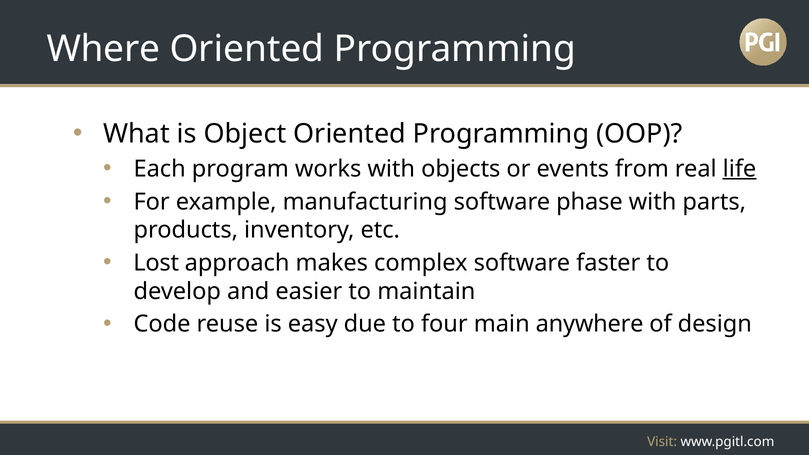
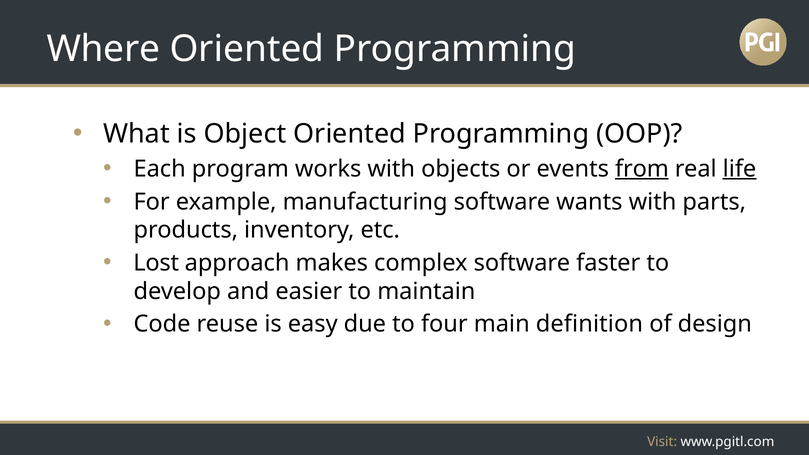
from underline: none -> present (642, 169)
phase: phase -> wants (589, 202)
anywhere: anywhere -> definition (589, 324)
